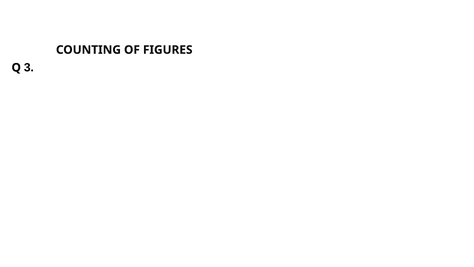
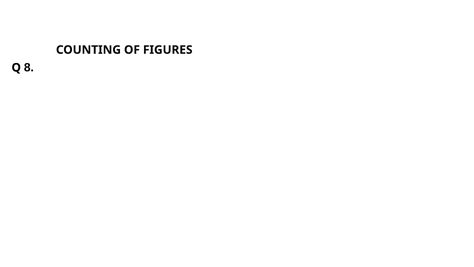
3: 3 -> 8 (29, 68)
